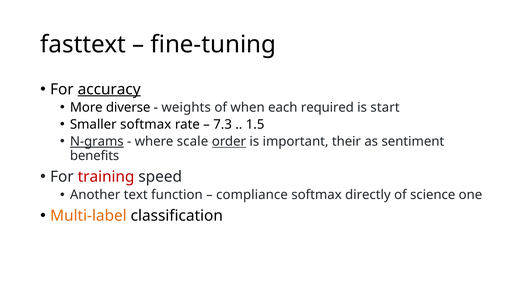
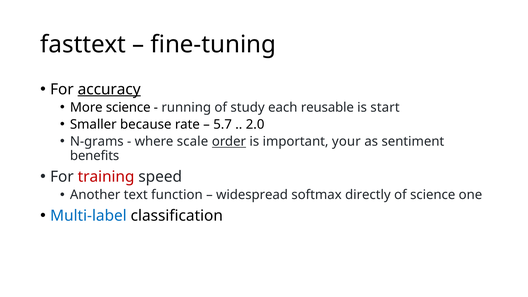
More diverse: diverse -> science (128, 107)
weights: weights -> running (186, 107)
when: when -> study (248, 107)
required: required -> reusable (327, 107)
Smaller softmax: softmax -> because (146, 124)
7.3: 7.3 -> 5.7 (223, 124)
1.5: 1.5 -> 2.0 (255, 124)
N-grams underline: present -> none (97, 141)
their: their -> your (346, 141)
compliance: compliance -> widespread (252, 195)
Multi-label colour: orange -> blue (88, 216)
